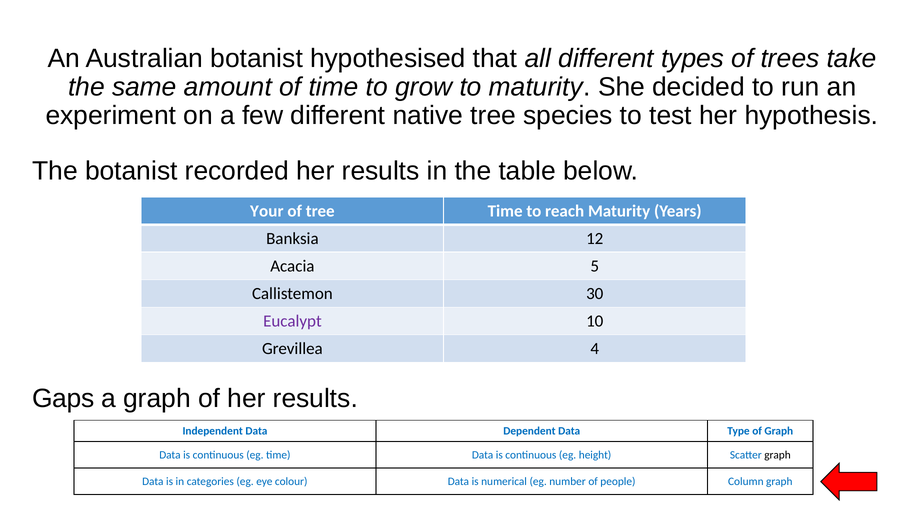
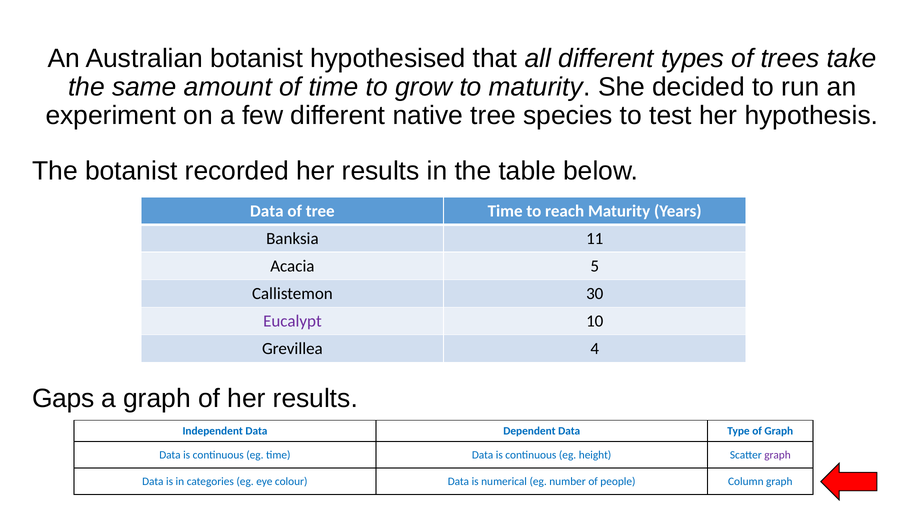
Your: Your -> Data (267, 211)
12: 12 -> 11 (595, 239)
graph colour: black -> purple (778, 455)
